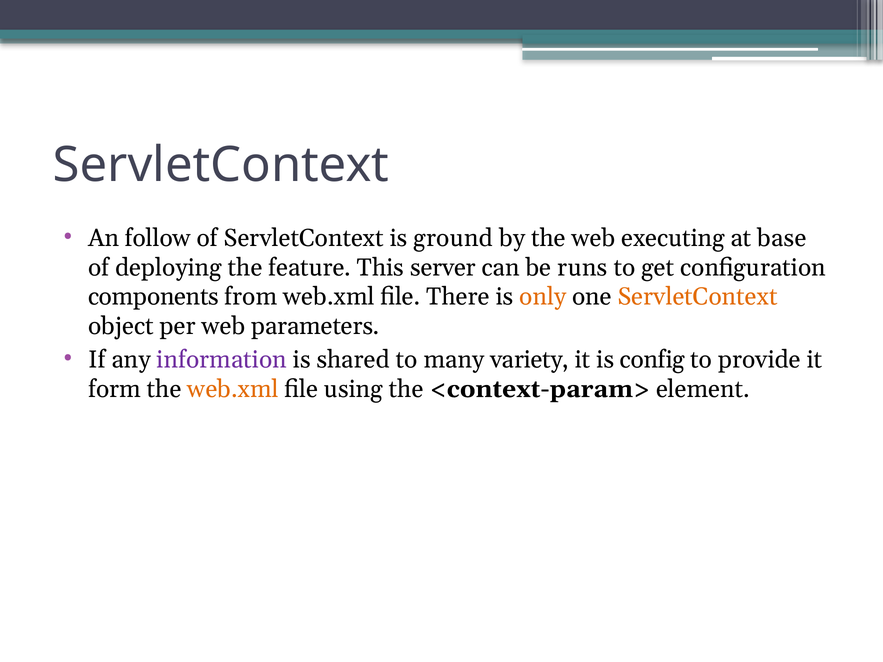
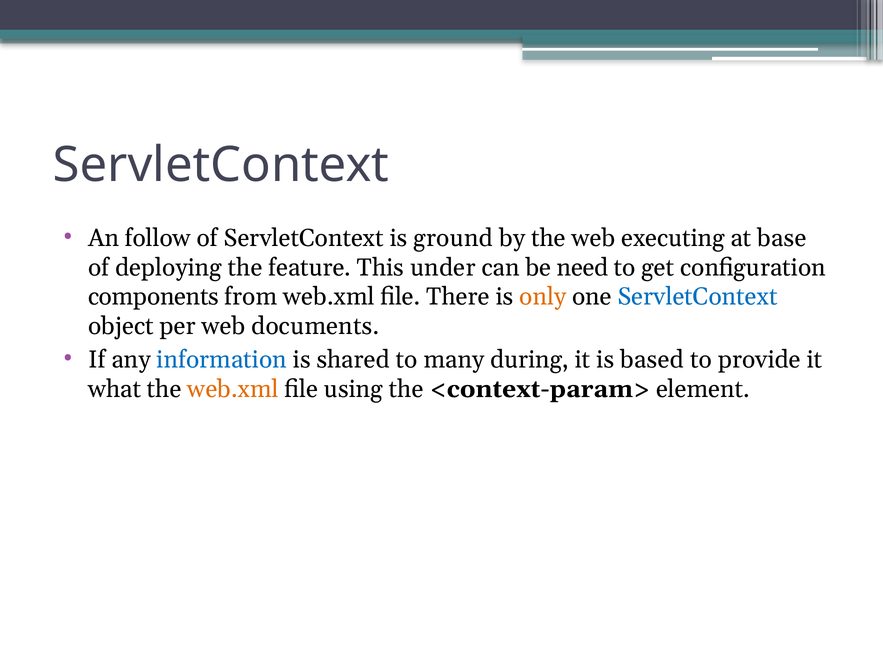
server: server -> under (443, 268)
runs: runs -> need (583, 268)
ServletContext colour: orange -> blue (698, 297)
parameters: parameters -> documents (315, 326)
information colour: purple -> blue (222, 360)
variety: variety -> during (529, 360)
config: config -> based (652, 360)
form: form -> what (115, 389)
